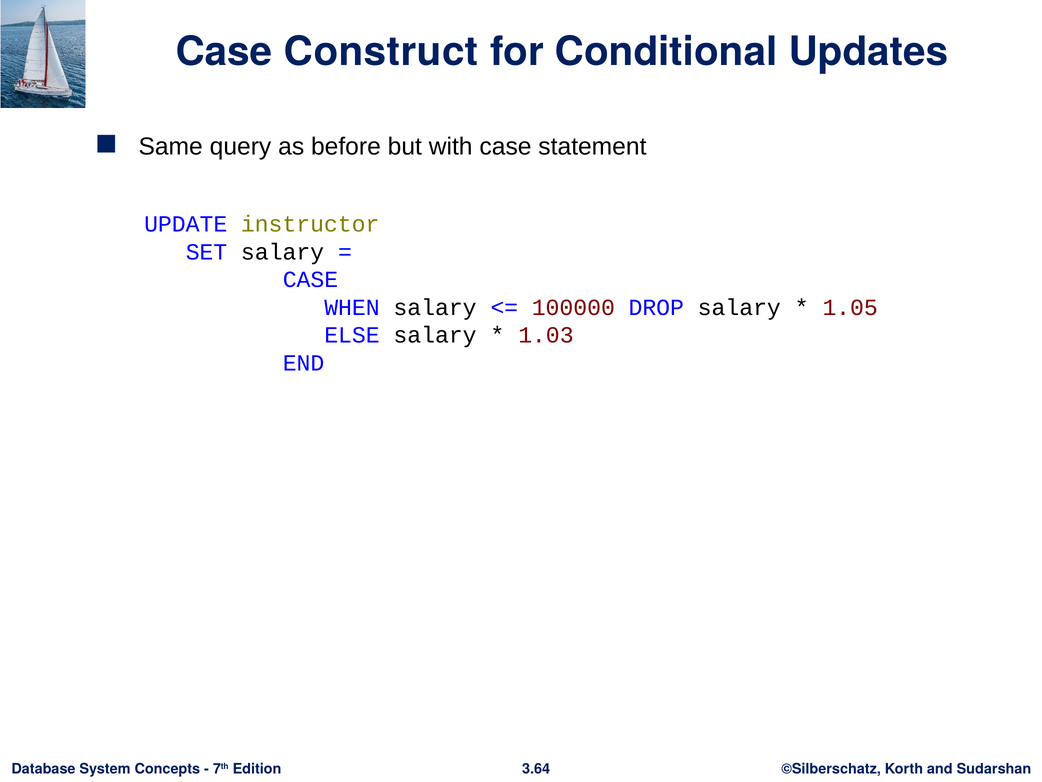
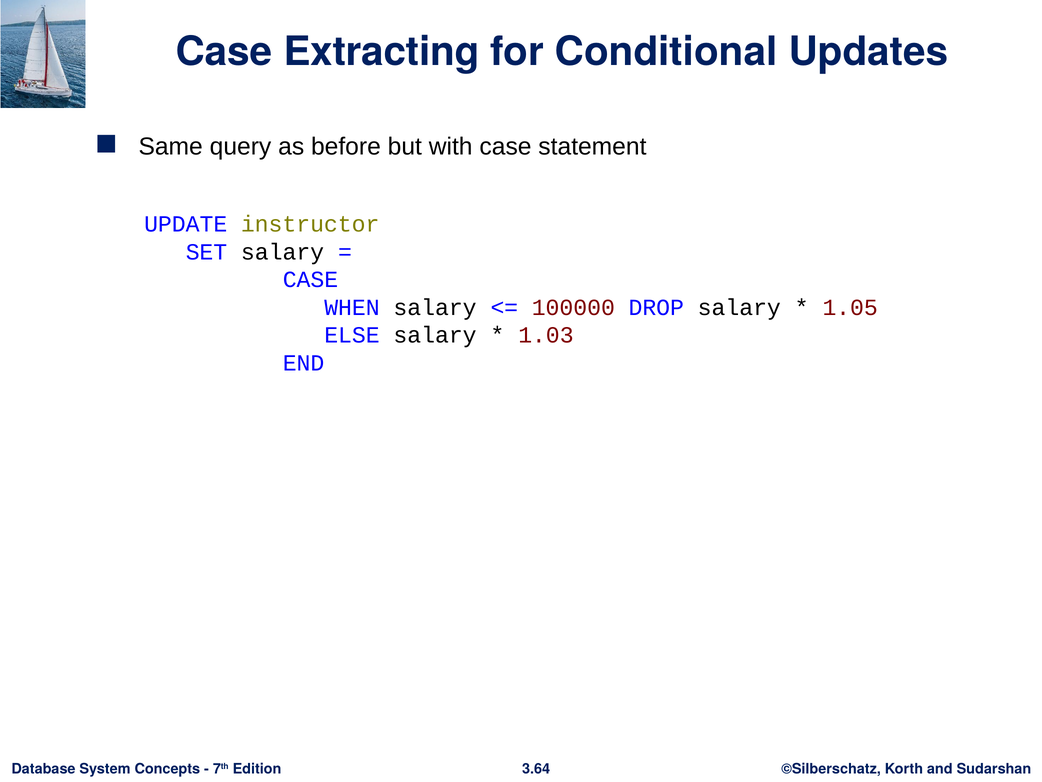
Construct: Construct -> Extracting (381, 52)
